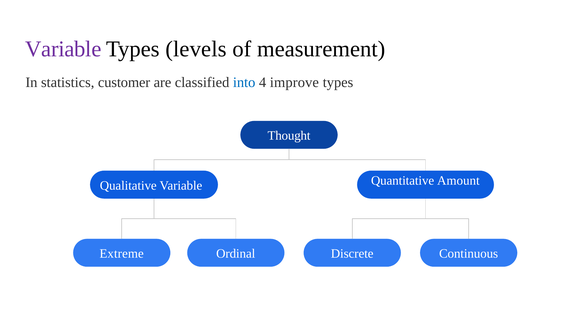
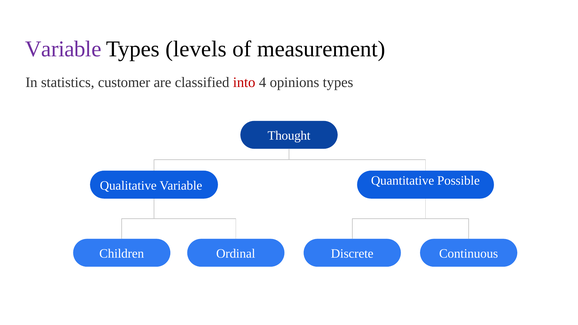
into colour: blue -> red (244, 82)
improve: improve -> opinions (294, 82)
Amount: Amount -> Possible (458, 181)
Extreme: Extreme -> Children (122, 254)
